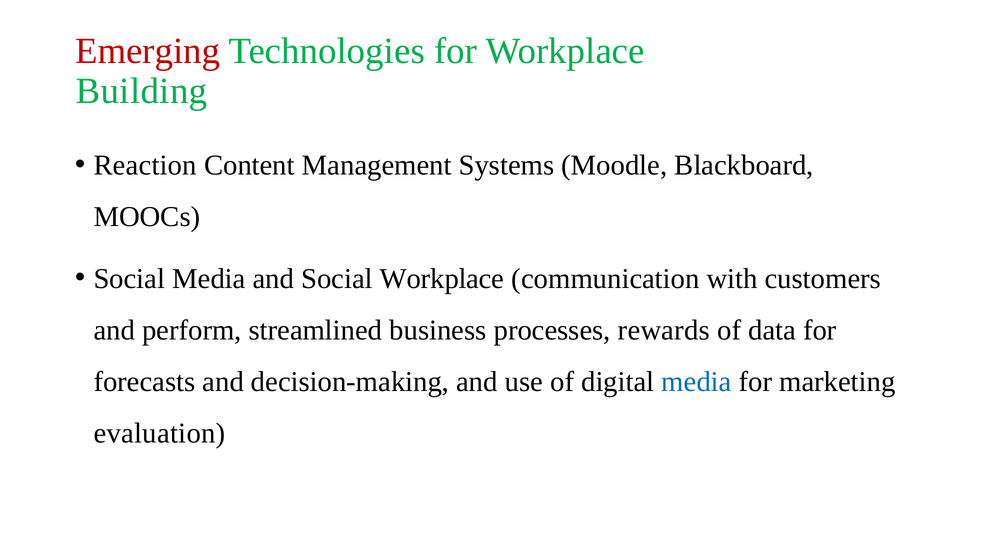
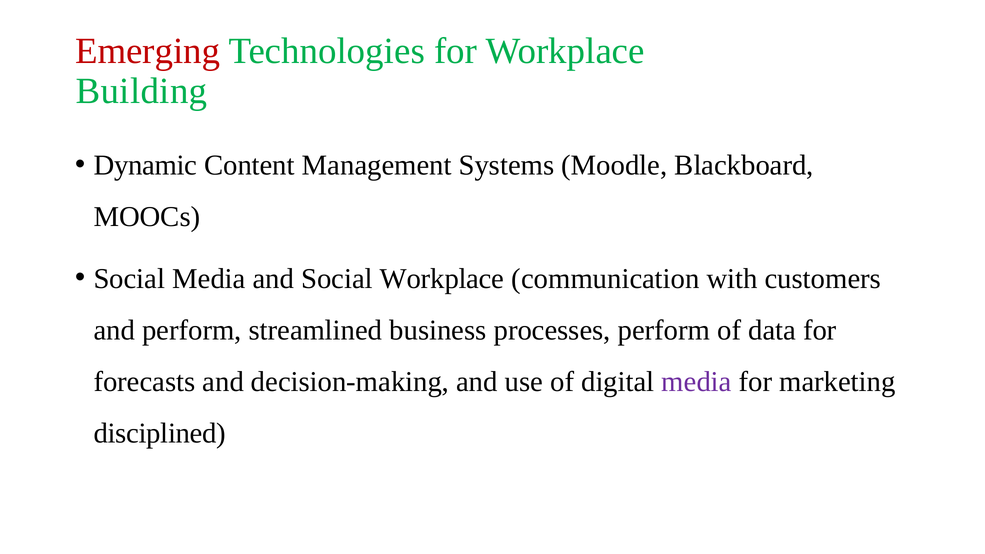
Reaction: Reaction -> Dynamic (145, 165)
processes rewards: rewards -> perform (664, 330)
media colour: blue -> purple (697, 382)
evaluation: evaluation -> disciplined (160, 433)
